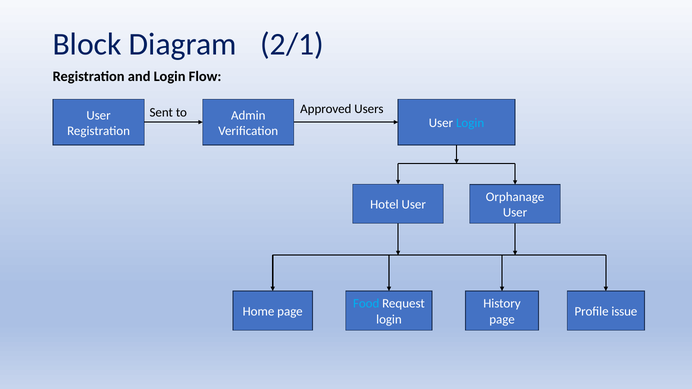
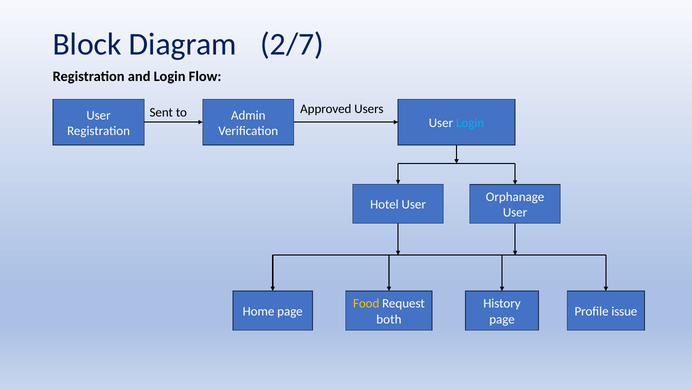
2/1: 2/1 -> 2/7 (292, 44)
Food colour: light blue -> yellow (366, 304)
login: login -> both (389, 319)
